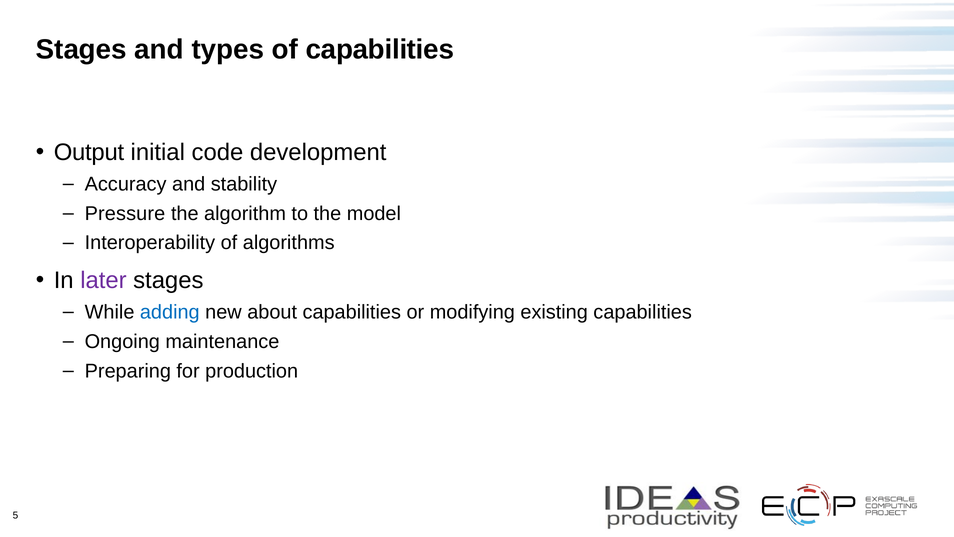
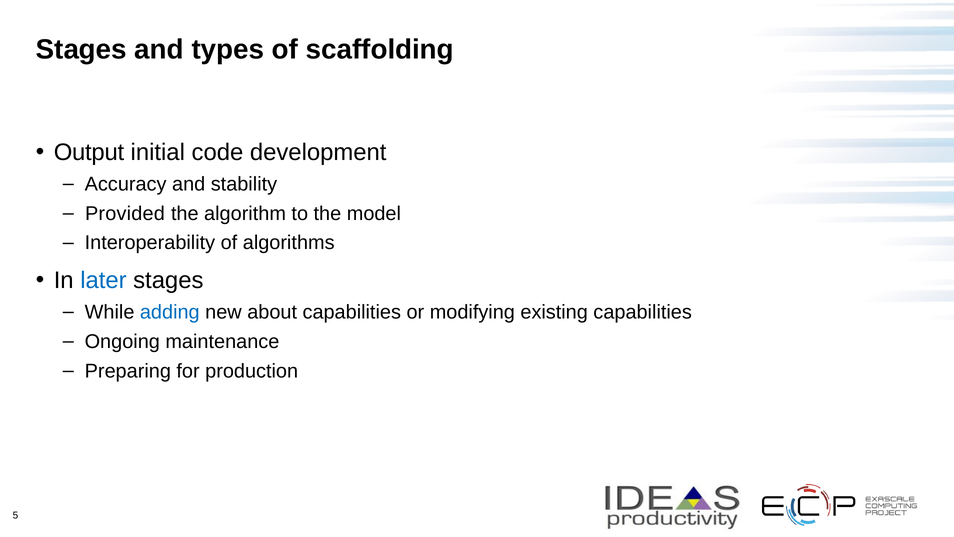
of capabilities: capabilities -> scaffolding (380, 49)
Pressure: Pressure -> Provided (125, 213)
later colour: purple -> blue (103, 280)
